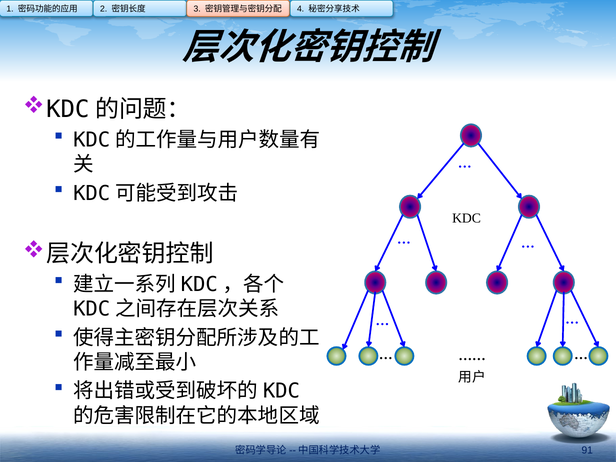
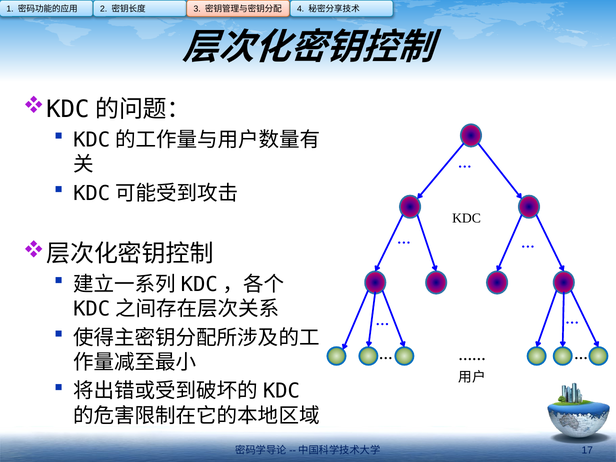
91: 91 -> 17 (587, 450)
